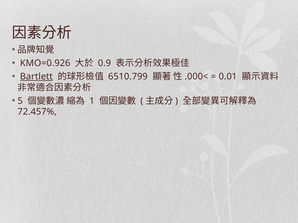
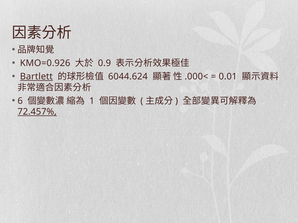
6510.799: 6510.799 -> 6044.624 (128, 77)
5: 5 -> 6 (20, 101)
72.457% underline: none -> present (37, 112)
